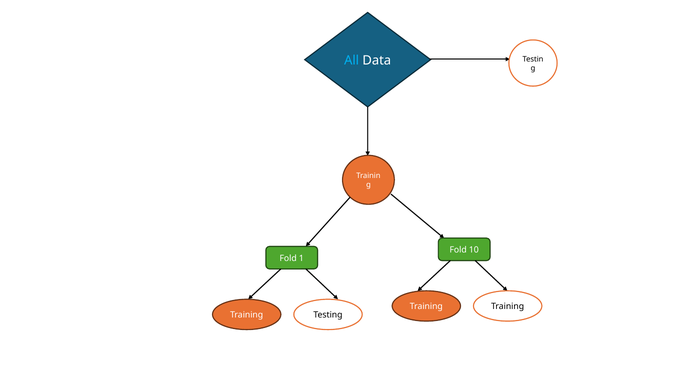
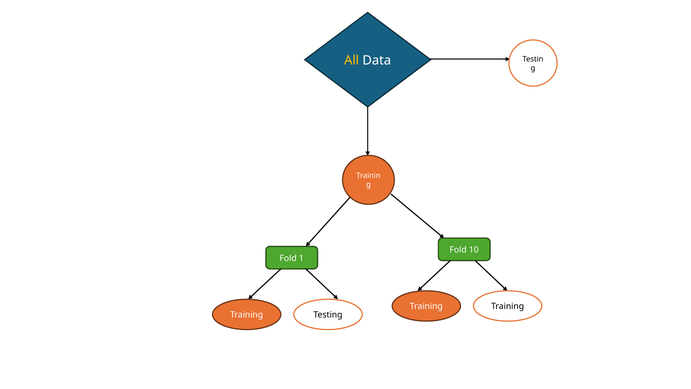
All colour: light blue -> yellow (352, 61)
